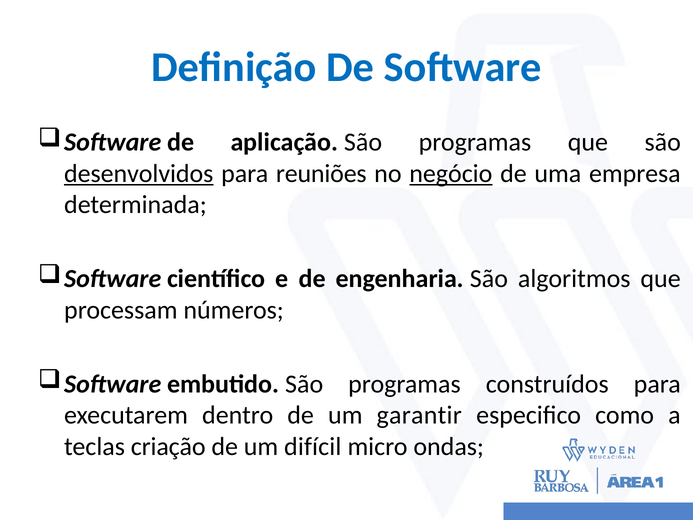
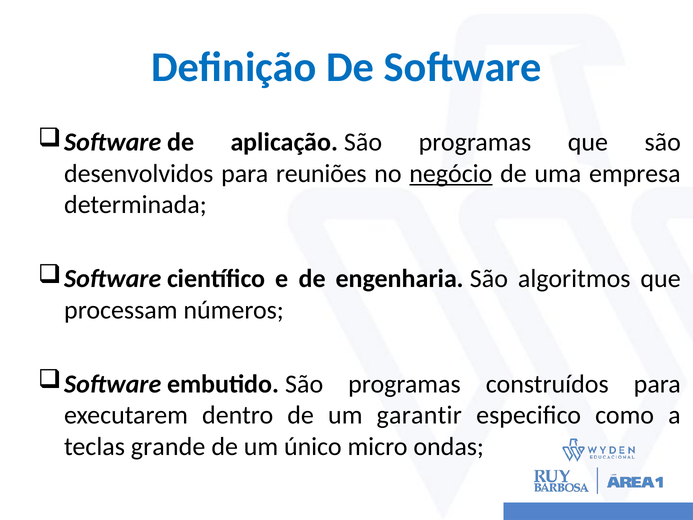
desenvolvidos underline: present -> none (139, 173)
criação: criação -> grande (168, 446)
difícil: difícil -> único (313, 446)
